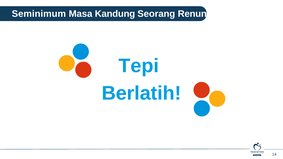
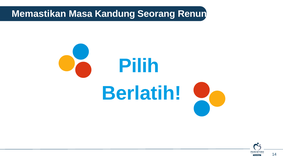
Seminimum: Seminimum -> Memastikan (39, 14)
Tepi: Tepi -> Pilih (139, 66)
